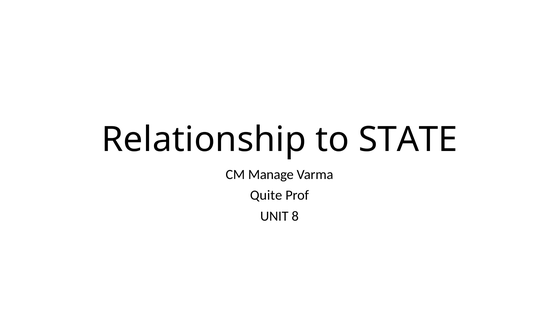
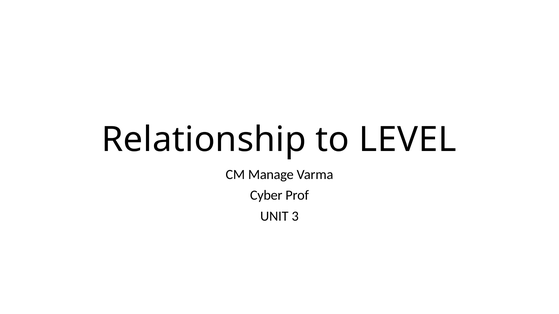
STATE: STATE -> LEVEL (408, 140)
Quite: Quite -> Cyber (266, 196)
8: 8 -> 3 (295, 217)
